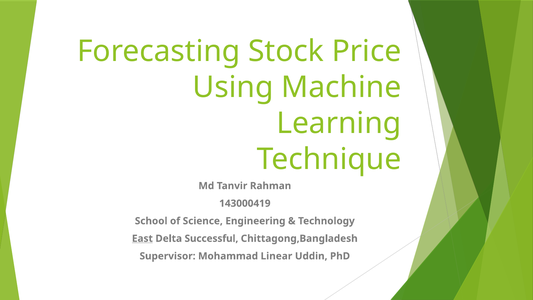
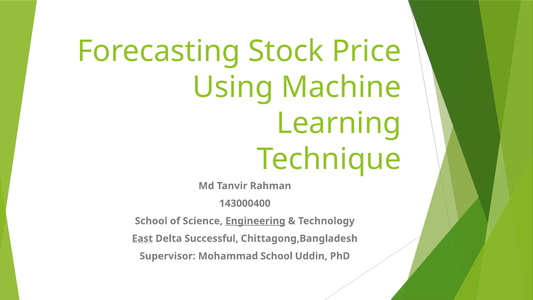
143000419: 143000419 -> 143000400 (245, 203)
Engineering underline: none -> present (255, 221)
Mohammad Linear: Linear -> School (277, 256)
